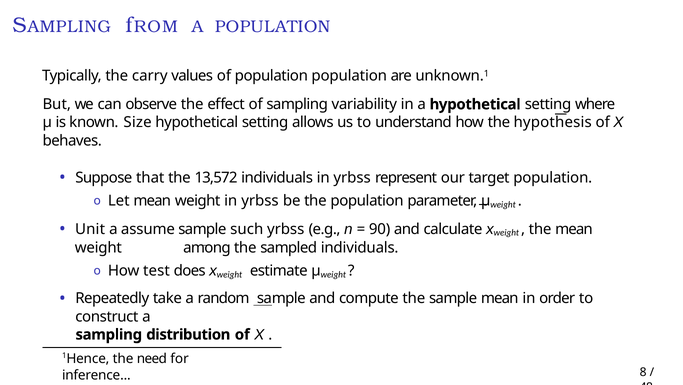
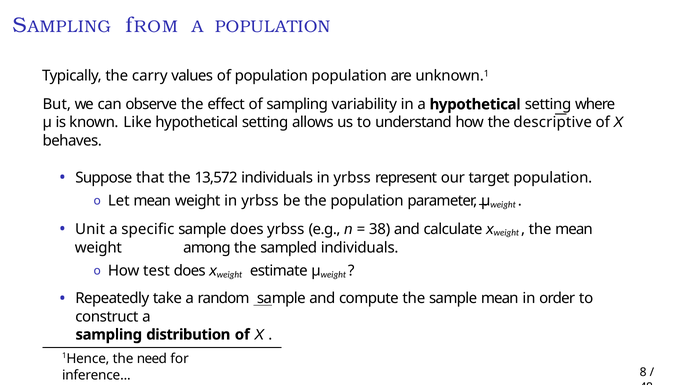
Size: Size -> Like (138, 122)
hypothesis: hypothesis -> descriptive (553, 122)
assume: assume -> specific (148, 229)
sample such: such -> does (247, 229)
90: 90 -> 38 (380, 229)
